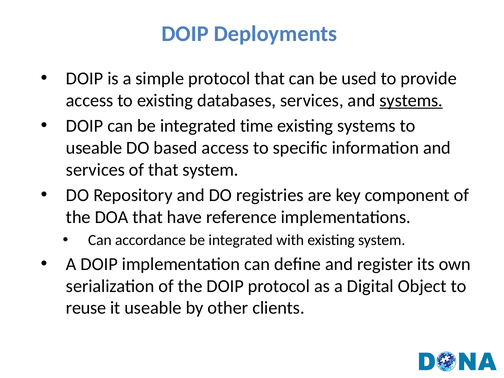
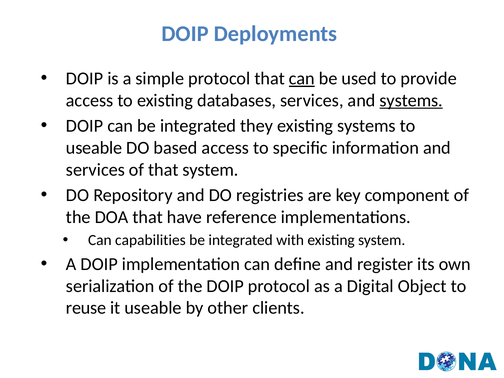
can underline: none -> present (302, 79)
time: time -> they (257, 126)
accordance: accordance -> capabilities (150, 240)
